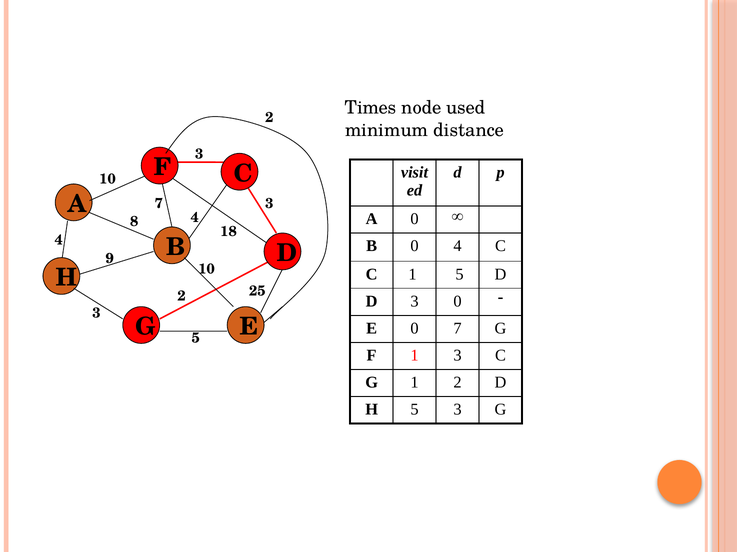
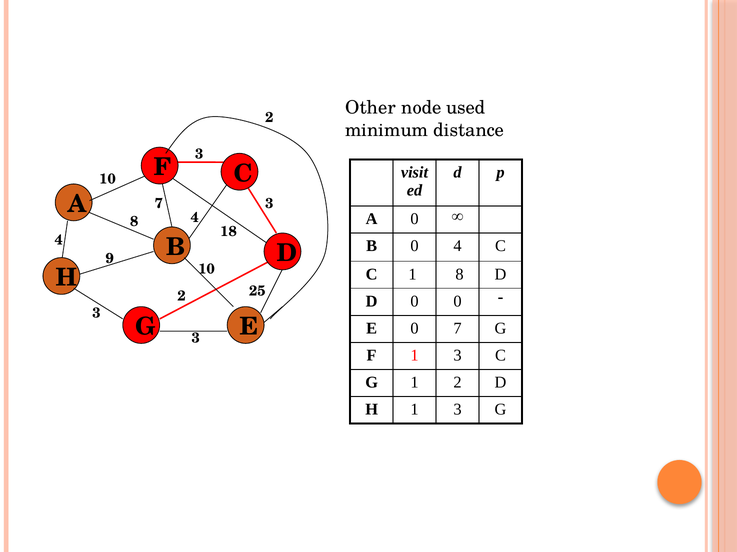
Times: Times -> Other (371, 108)
1 5: 5 -> 8 (460, 275)
D 3: 3 -> 0 (415, 302)
G 5: 5 -> 3 (196, 339)
H 5: 5 -> 1 (415, 410)
